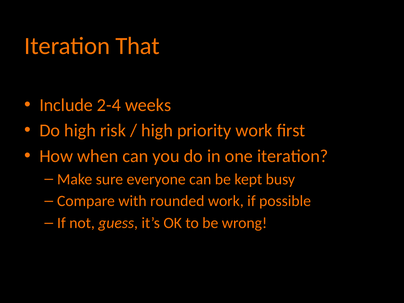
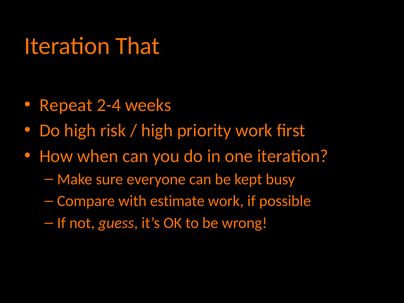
Include: Include -> Repeat (66, 105)
rounded: rounded -> estimate (177, 201)
